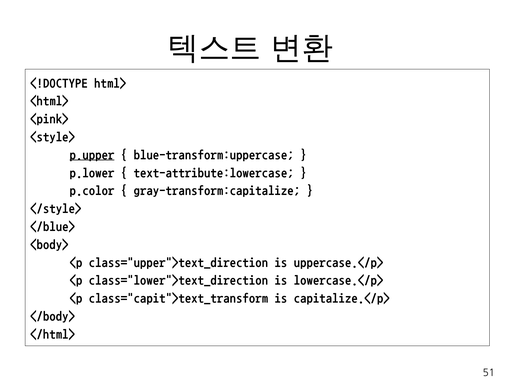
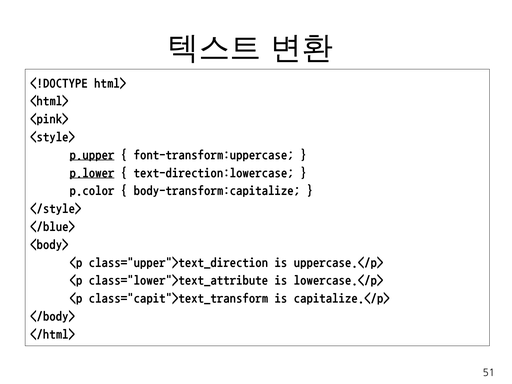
blue-transform:uppercase: blue-transform:uppercase -> font-transform:uppercase (214, 155)
p.lower underline: none -> present (92, 172)
text-attribute:lowercase: text-attribute:lowercase -> text-direction:lowercase (214, 172)
gray-transform:capitalize: gray-transform:capitalize -> body-transform:capitalize (217, 190)
class="lower">text_direction: class="lower">text_direction -> class="lower">text_attribute (178, 280)
